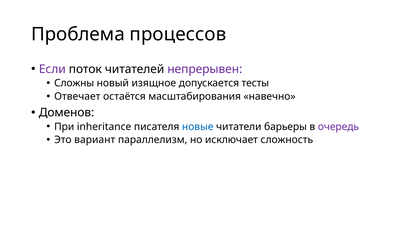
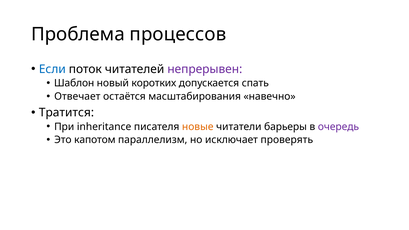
Если colour: purple -> blue (52, 69)
Сложны: Сложны -> Шаблон (74, 83)
изящное: изящное -> коротких (154, 83)
тесты: тесты -> спать (255, 83)
Доменов: Доменов -> Тратится (66, 113)
новые colour: blue -> orange (198, 127)
вариант: вариант -> капотом (95, 140)
сложность: сложность -> проверять (287, 140)
